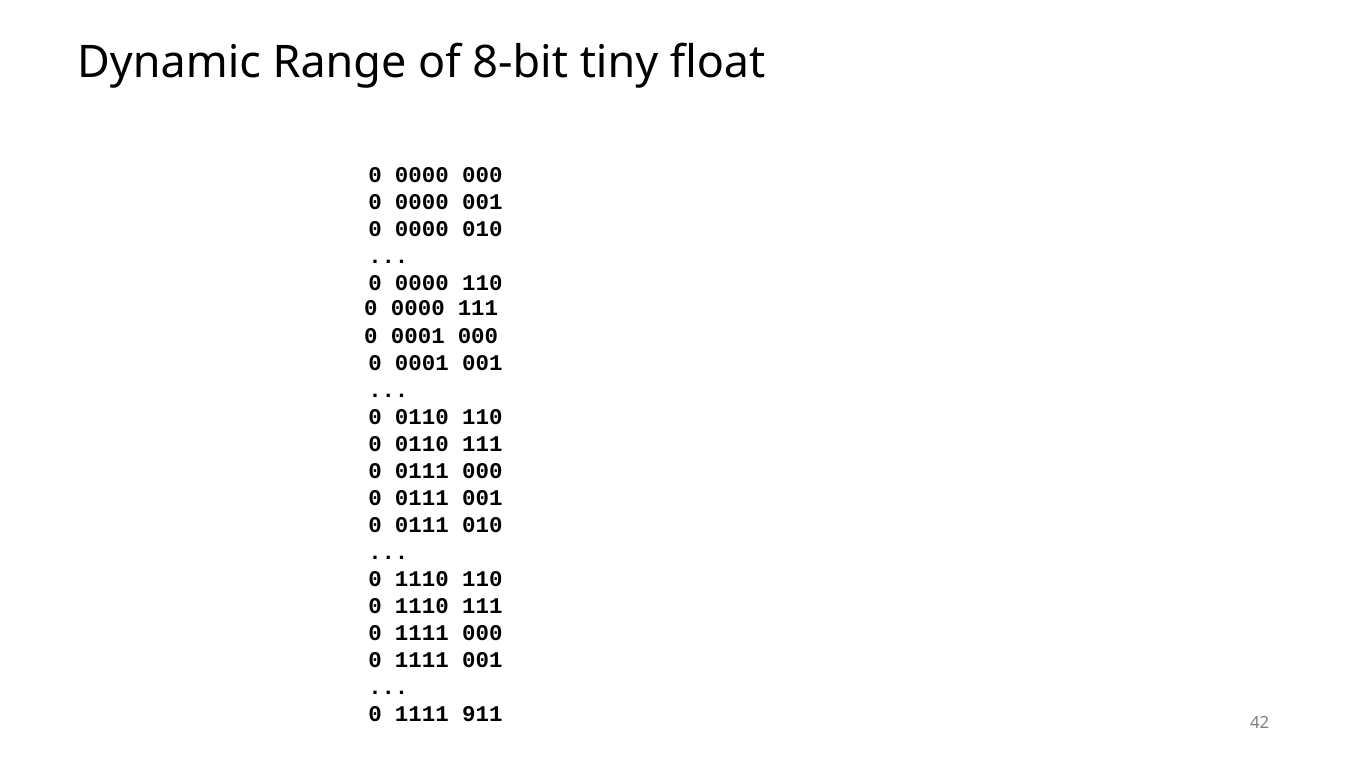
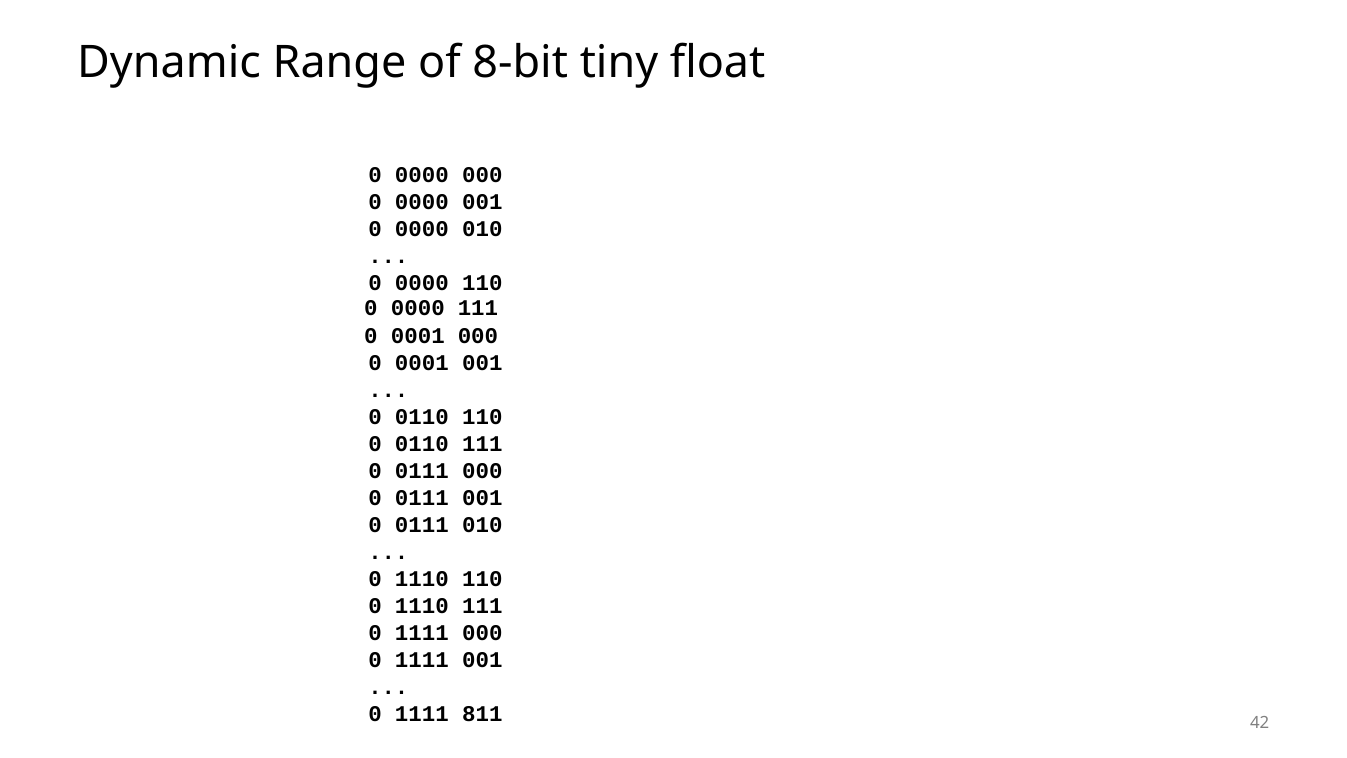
911: 911 -> 811 (482, 713)
